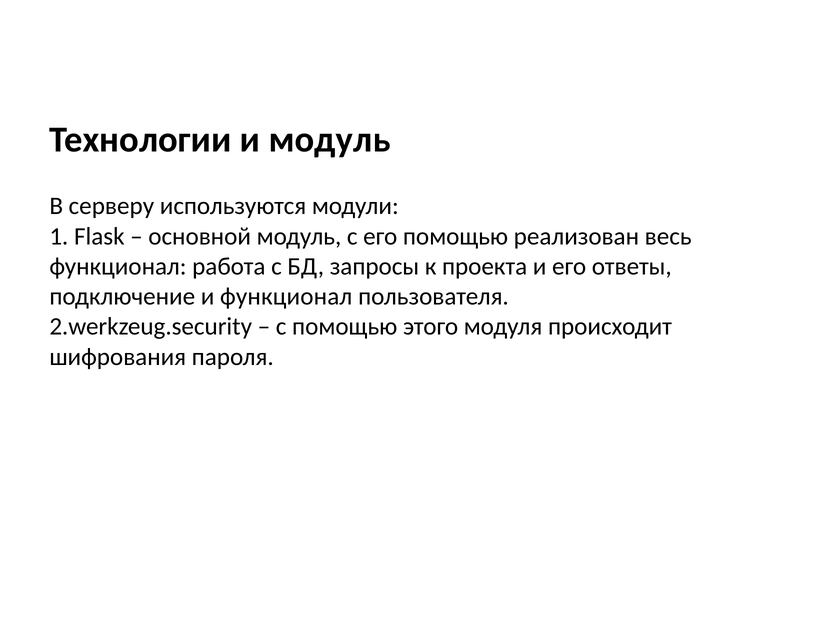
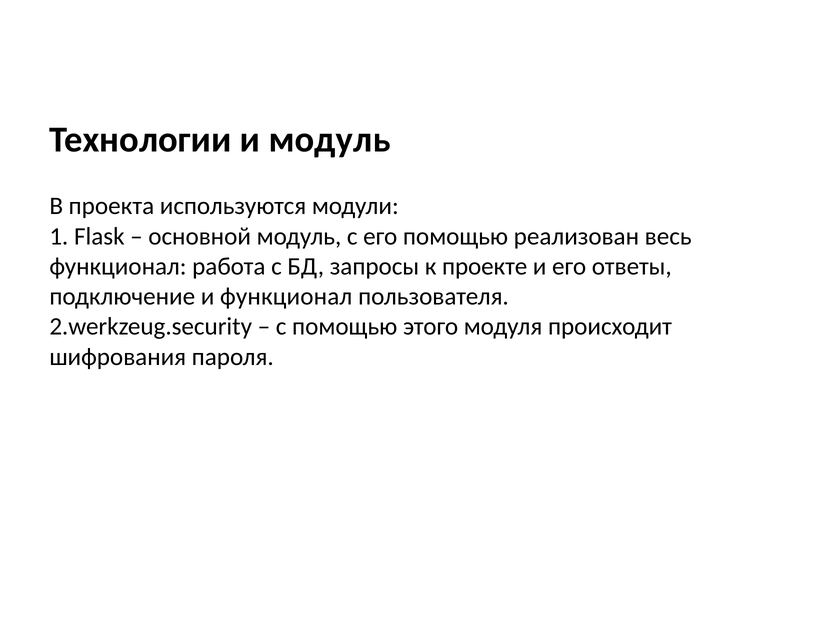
серверу: серверу -> проекта (111, 206)
проекта: проекта -> проекте (485, 266)
